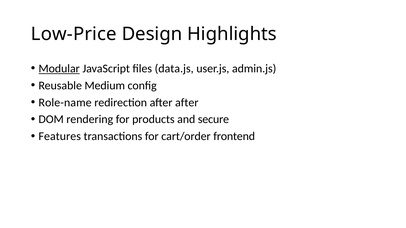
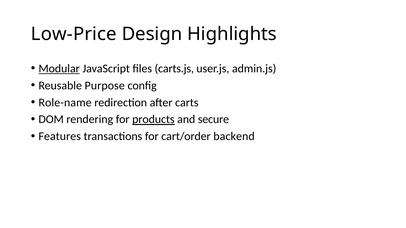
data.js: data.js -> carts.js (174, 69)
Medium: Medium -> Purpose (105, 86)
after after: after -> carts (187, 103)
products underline: none -> present (153, 120)
frontend: frontend -> backend (234, 137)
